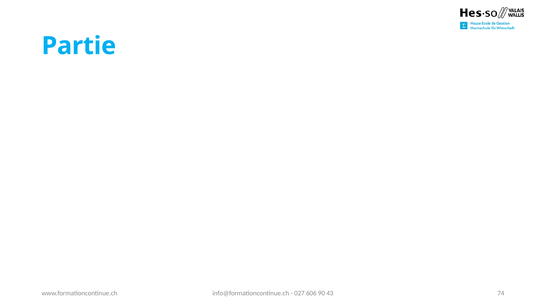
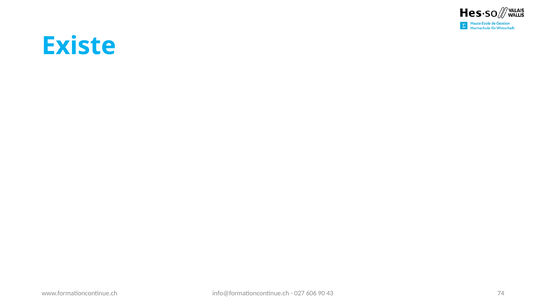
Partie: Partie -> Existe (79, 46)
